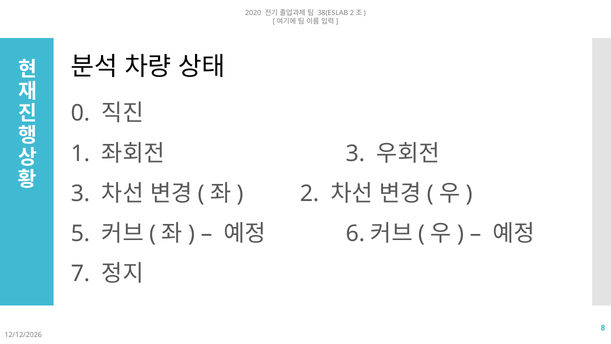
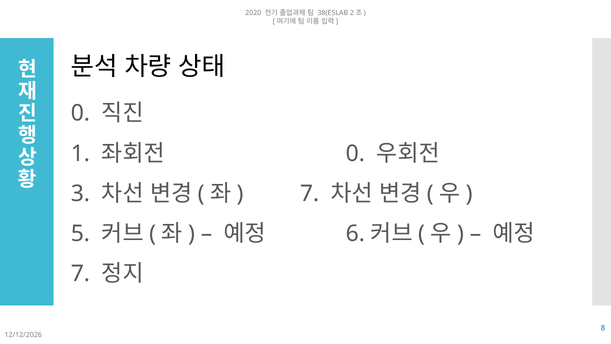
3: 3 -> 0 (355, 153)
2: 2 -> 7 (310, 193)
